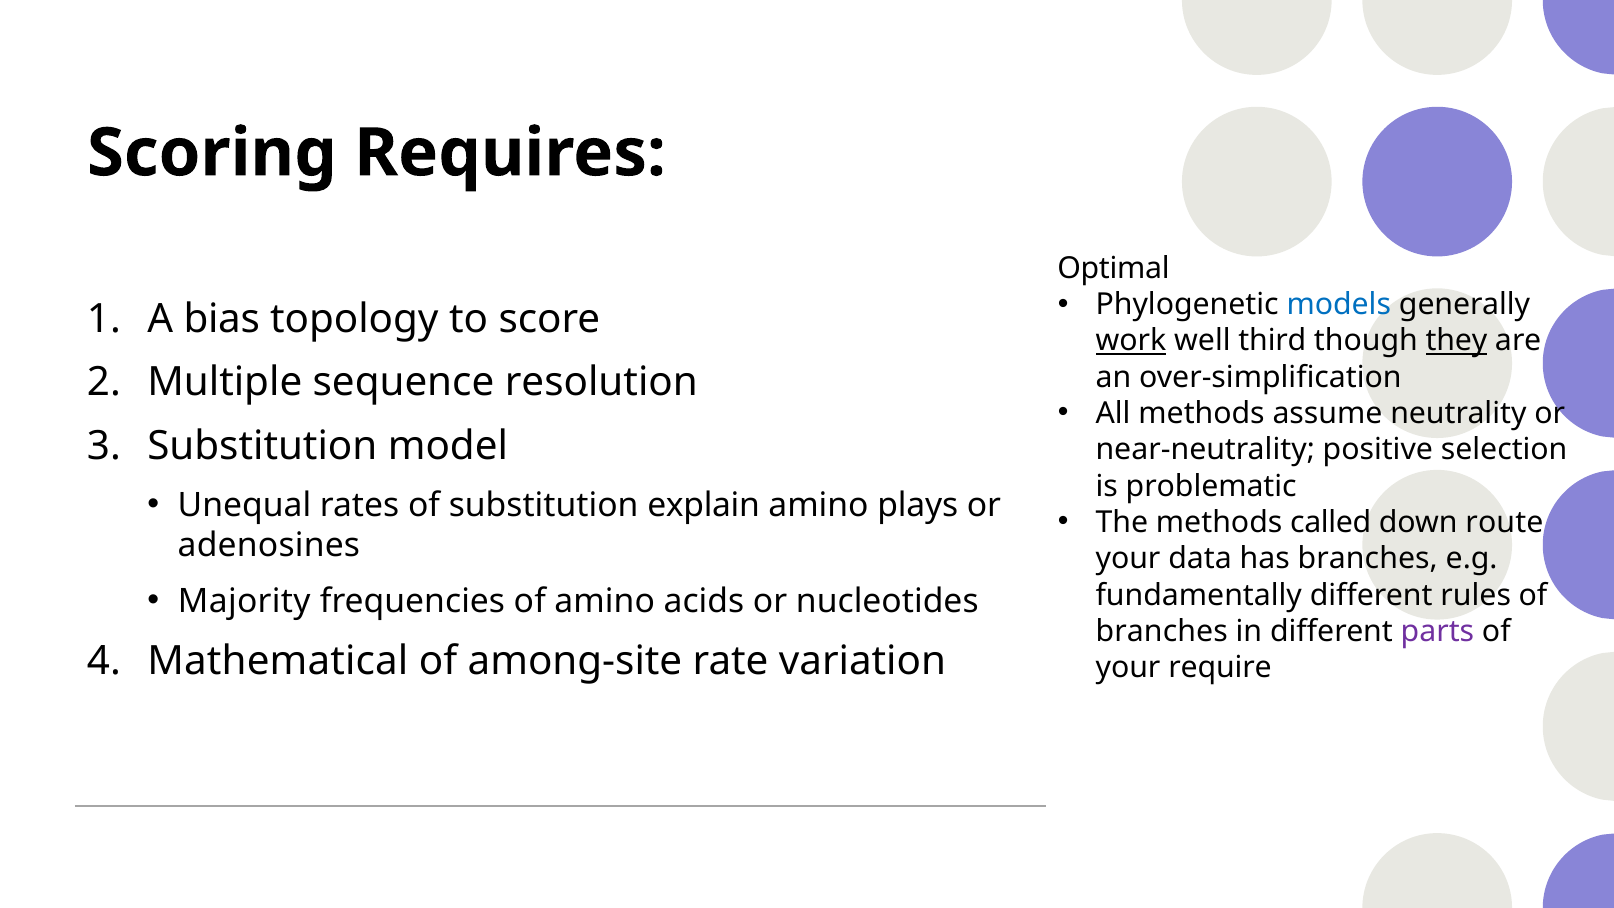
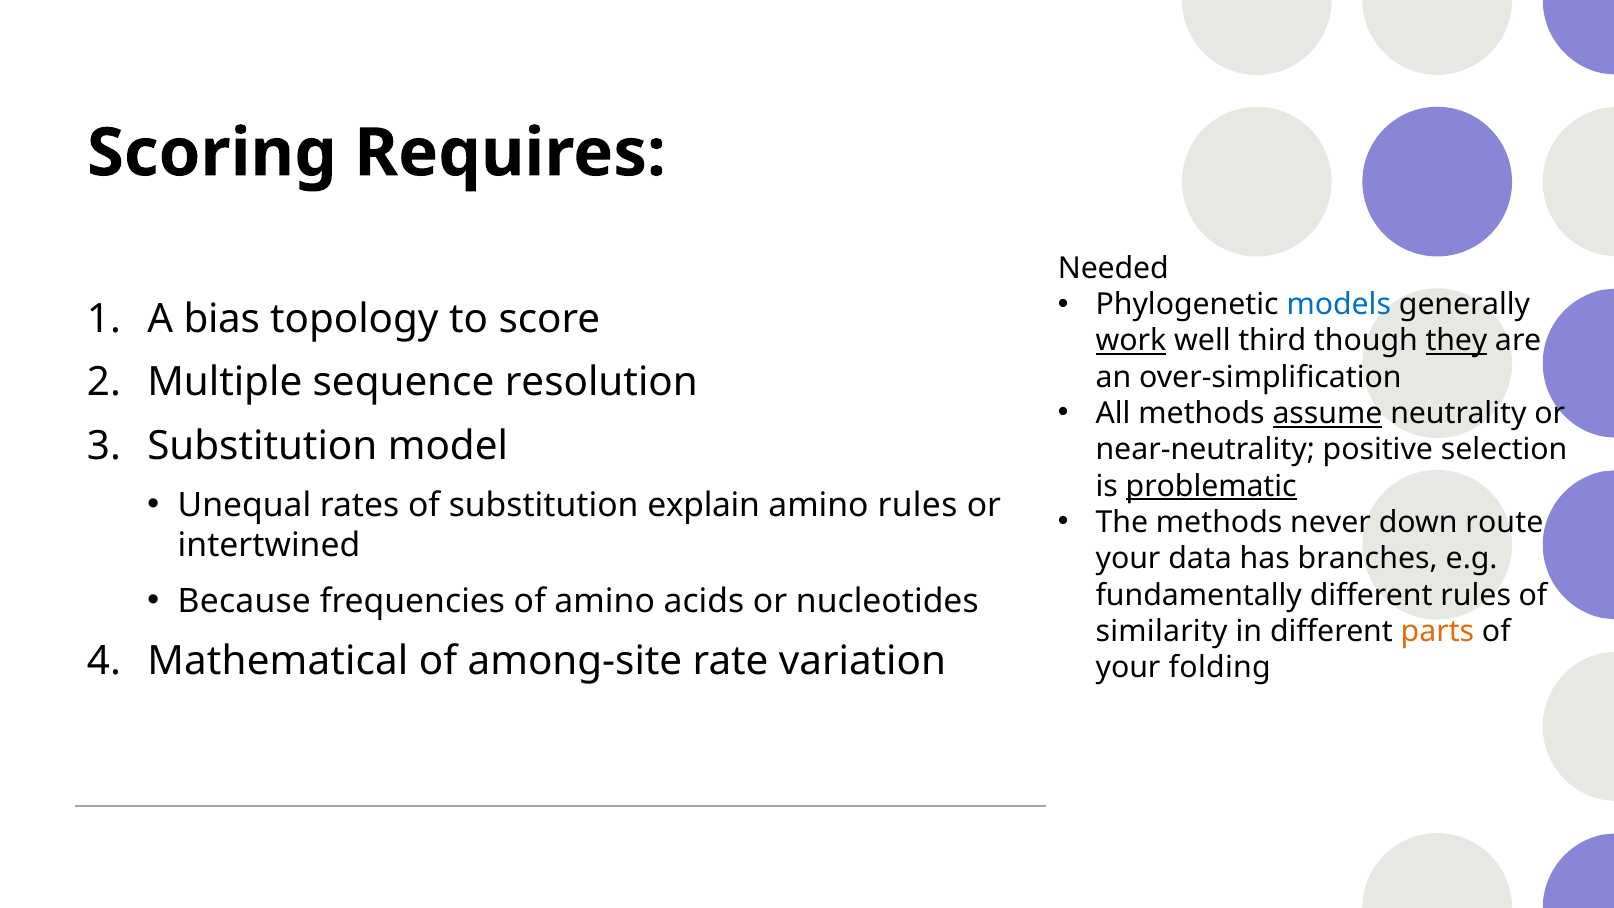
Optimal: Optimal -> Needed (1113, 268)
assume underline: none -> present (1327, 414)
problematic underline: none -> present (1211, 486)
amino plays: plays -> rules (917, 505)
called: called -> never (1331, 522)
adenosines: adenosines -> intertwined (269, 546)
Majority: Majority -> Because (244, 601)
branches: branches -> similarity (1162, 631)
parts colour: purple -> orange (1437, 631)
require: require -> folding (1220, 668)
